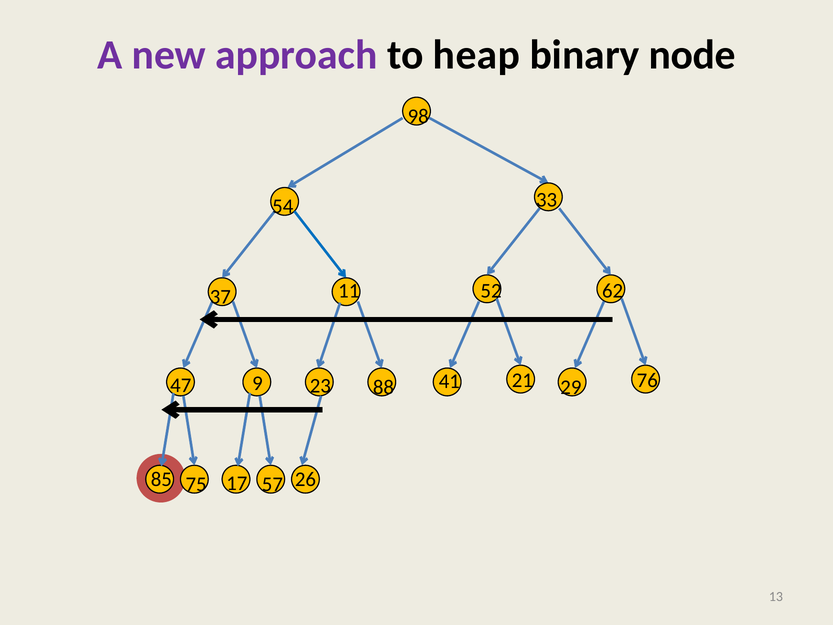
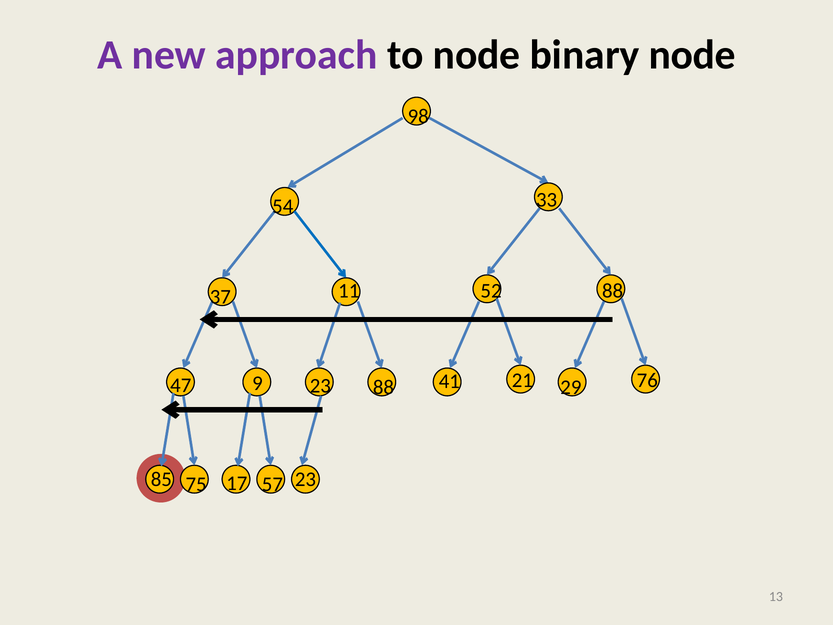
to heap: heap -> node (477, 55)
11 62: 62 -> 88 (613, 291)
17 26: 26 -> 23 (305, 479)
